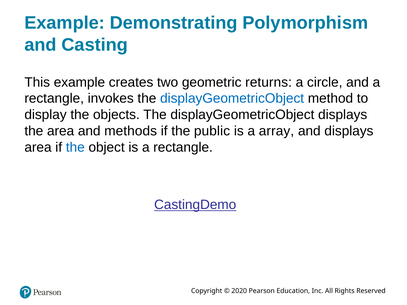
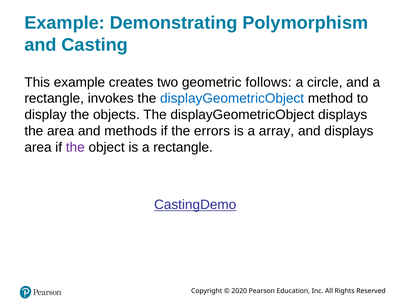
returns: returns -> follows (269, 82)
public: public -> errors (212, 131)
the colour: blue -> purple (75, 147)
